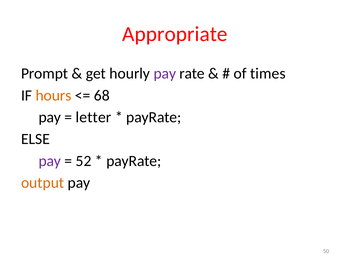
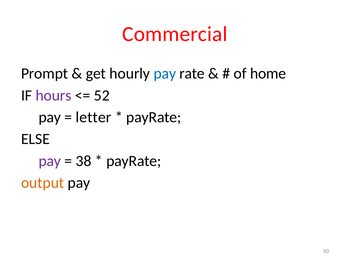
Appropriate: Appropriate -> Commercial (175, 34)
pay colour: purple -> blue (165, 73)
times: times -> home (268, 73)
hours colour: orange -> purple (53, 95)
68: 68 -> 52 (102, 95)
52: 52 -> 38 (84, 161)
